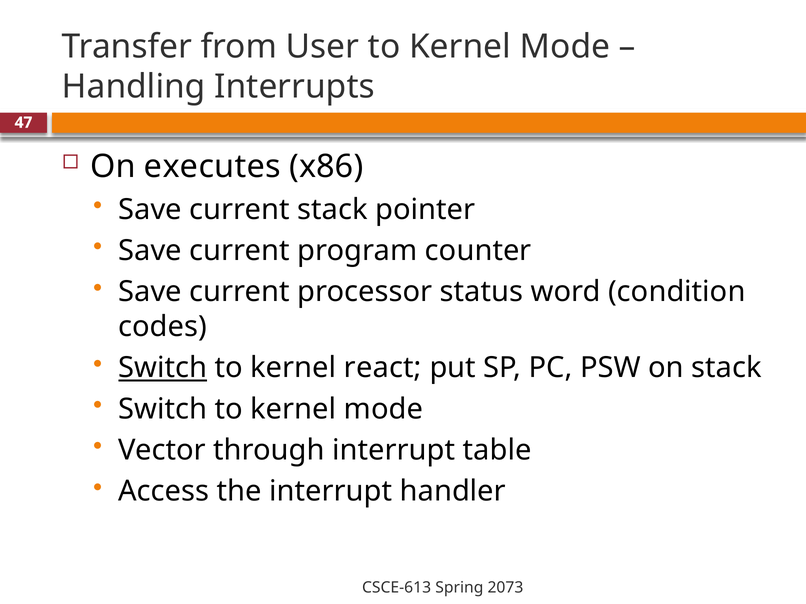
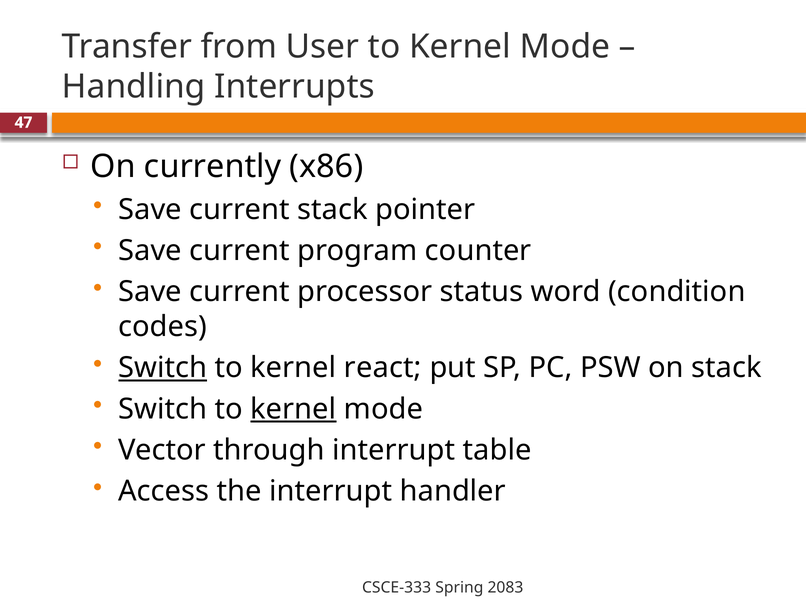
executes: executes -> currently (213, 167)
kernel underline: none -> present (293, 409)
CSCE-613: CSCE-613 -> CSCE-333 (397, 588)
2073: 2073 -> 2083 (505, 588)
